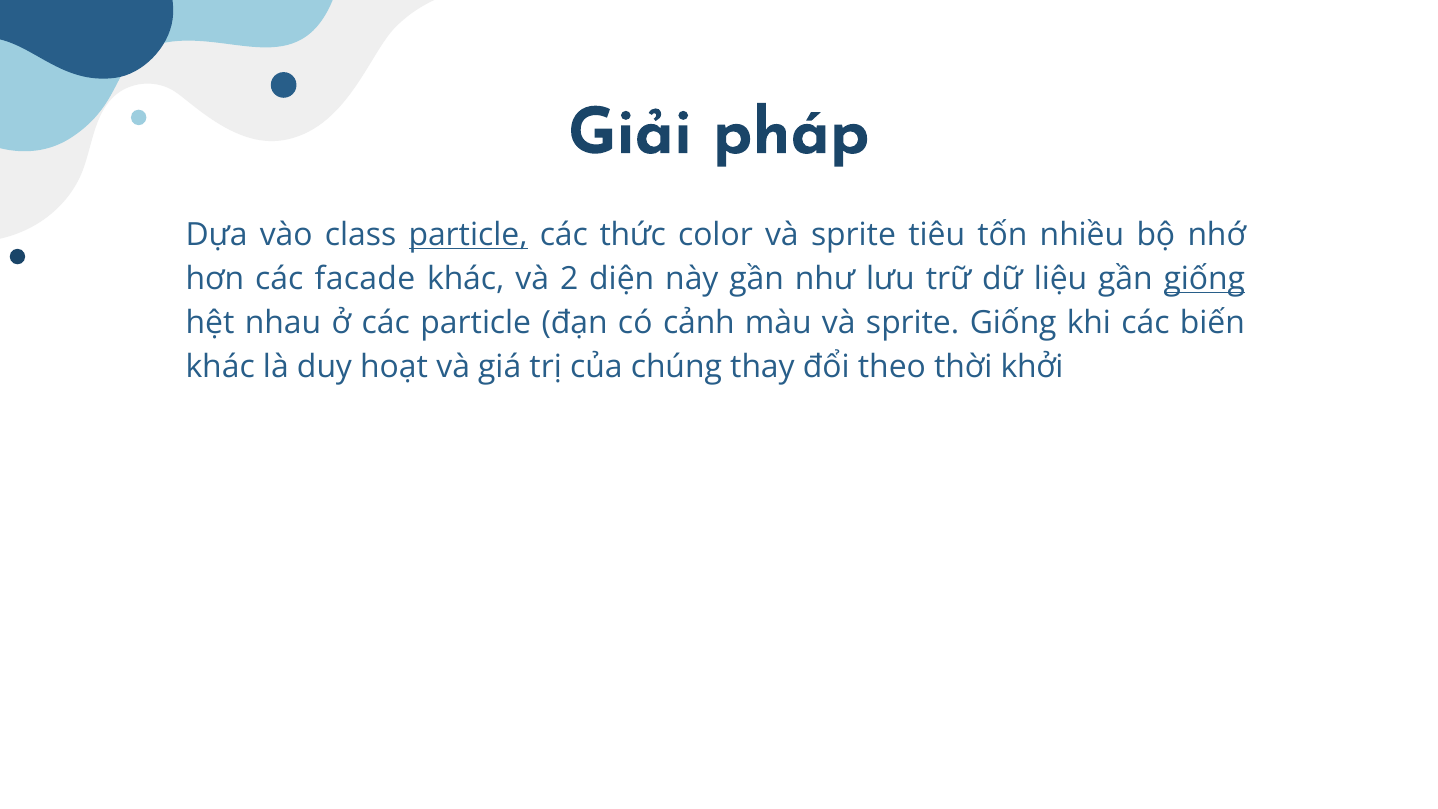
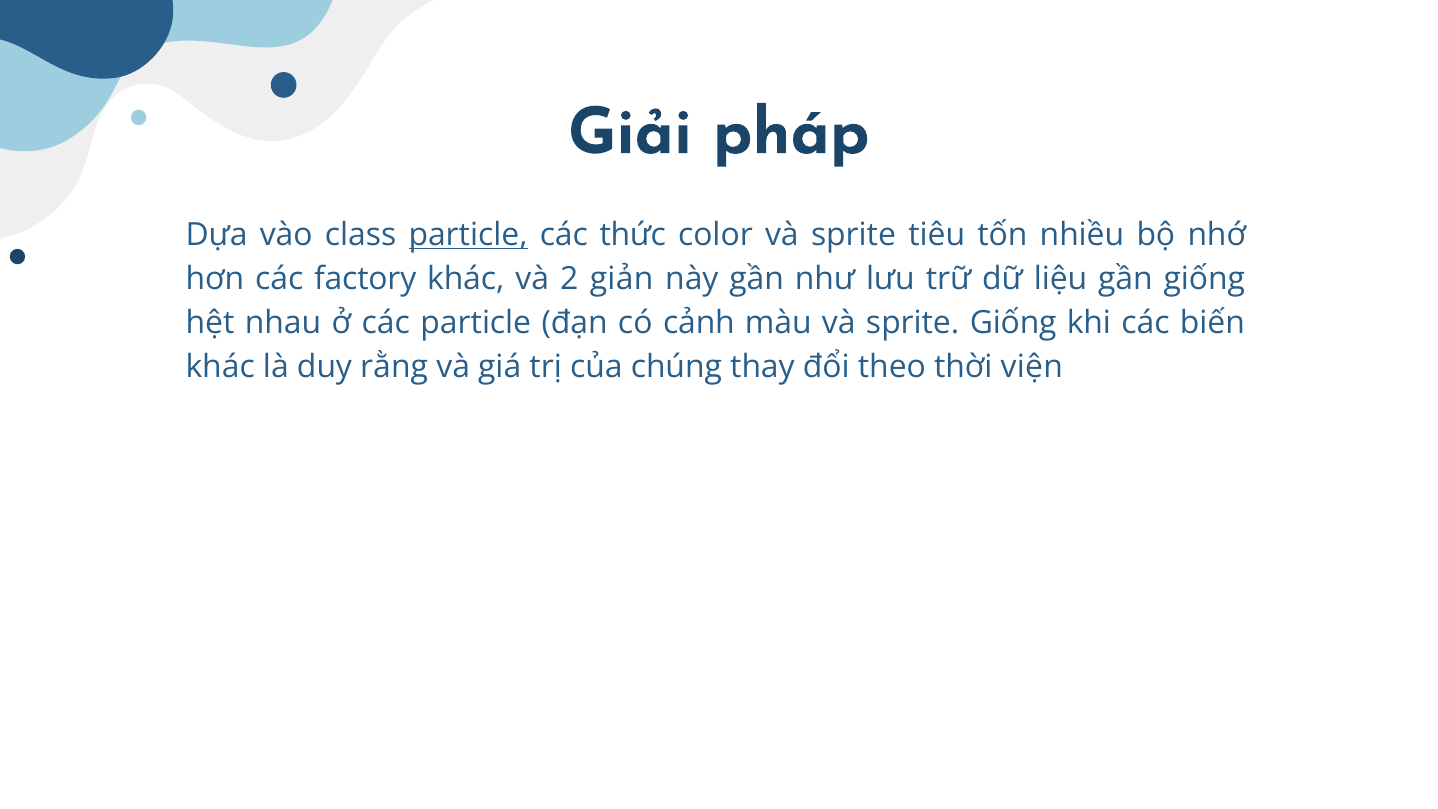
facade: facade -> factory (365, 279)
diện: diện -> giản (622, 279)
giống underline: present -> none (1204, 279)
hoạt: hoạt -> rằng (394, 367)
khởi: khởi -> viện (1032, 367)
